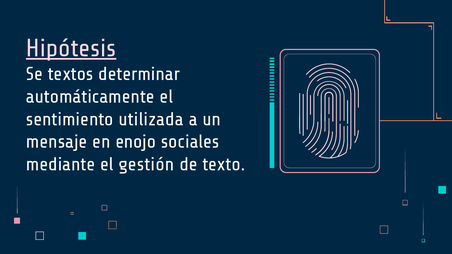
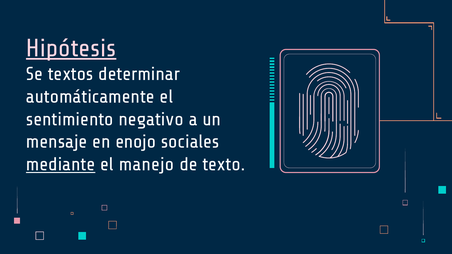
utilizada: utilizada -> negativo (151, 119)
mediante underline: none -> present (61, 164)
gestión: gestión -> manejo (146, 164)
